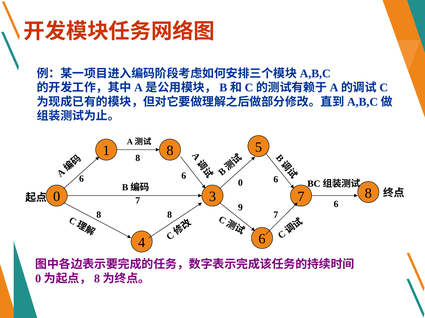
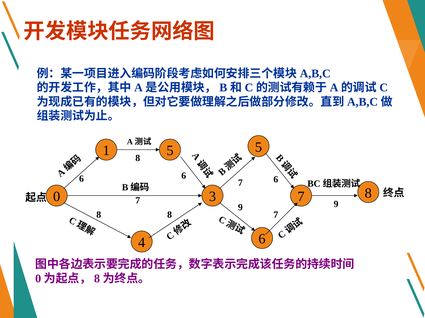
1 8: 8 -> 5 (170, 151)
0: 0 -> 7 (240, 183)
9 6: 6 -> 9 (336, 204)
